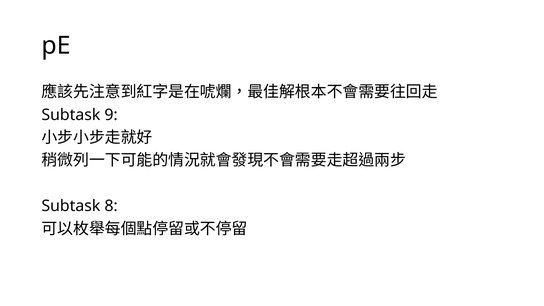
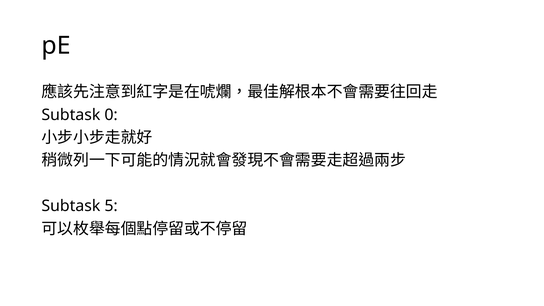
9: 9 -> 0 (111, 115)
8: 8 -> 5 (111, 206)
